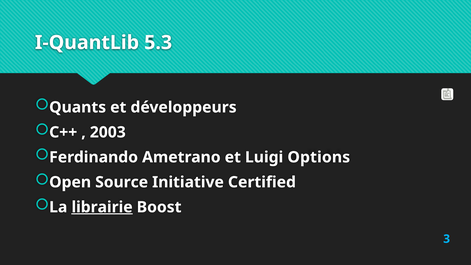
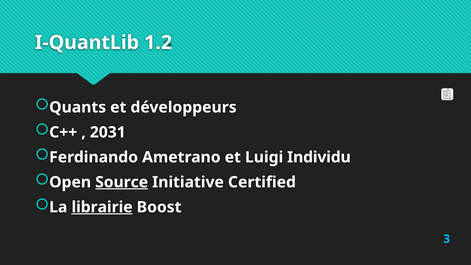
5.3: 5.3 -> 1.2 (158, 43)
2003: 2003 -> 2031 (108, 132)
Options: Options -> Individu (319, 157)
Source underline: none -> present (122, 182)
